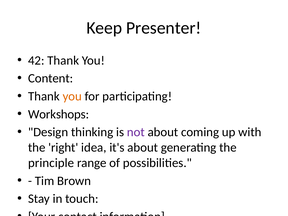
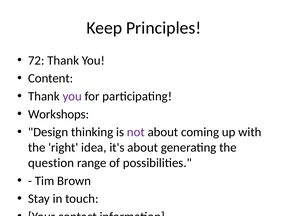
Keep Presenter: Presenter -> Principles (164, 28)
42: 42 -> 72 (36, 60)
you colour: orange -> purple (72, 96)
principle: principle -> question (51, 163)
